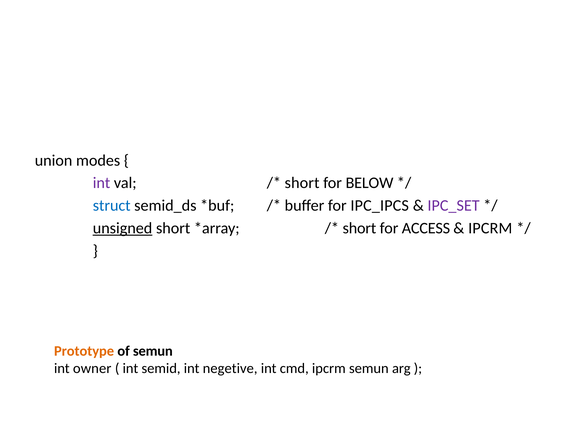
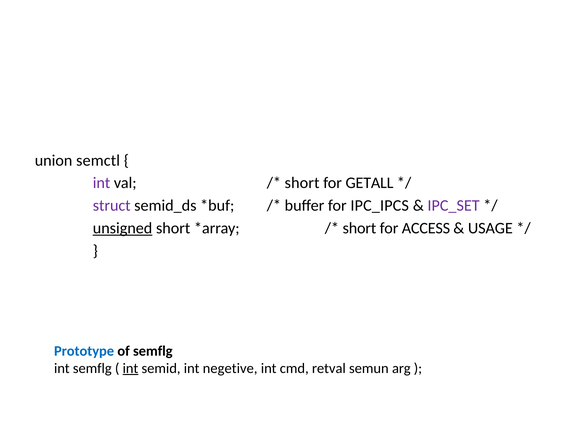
modes: modes -> semctl (98, 160)
BELOW: BELOW -> GETALL (370, 183)
struct colour: blue -> purple (112, 206)
IPCRM: IPCRM -> USAGE (490, 228)
Prototype colour: orange -> blue (84, 351)
of semun: semun -> semflg (153, 351)
int owner: owner -> semflg (92, 368)
int underline: none -> present (130, 368)
cmd ipcrm: ipcrm -> retval (329, 368)
